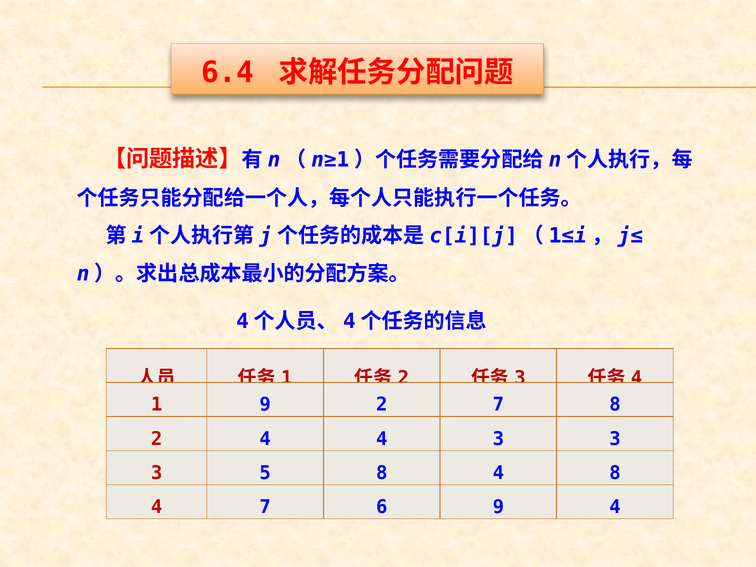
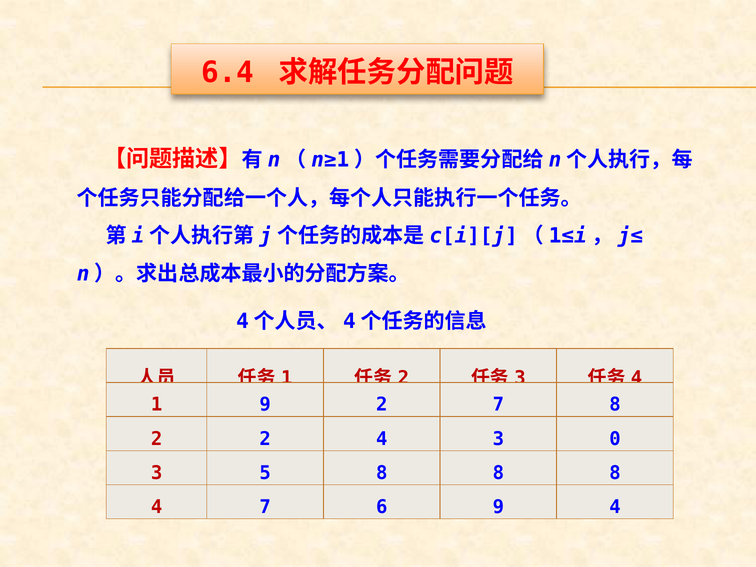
2 4: 4 -> 2 (265, 439)
4 3 3: 3 -> 0 (615, 439)
5 8 4: 4 -> 8 (498, 473)
